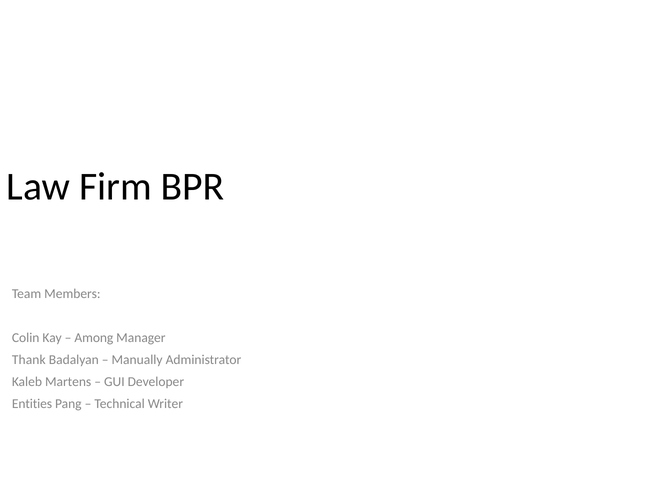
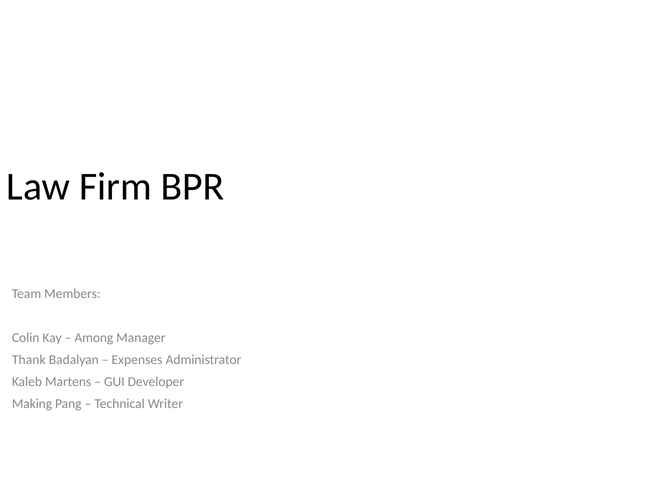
Manually: Manually -> Expenses (137, 360)
Entities: Entities -> Making (32, 404)
